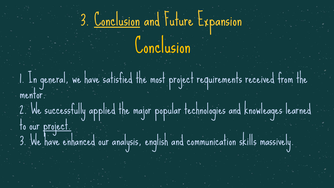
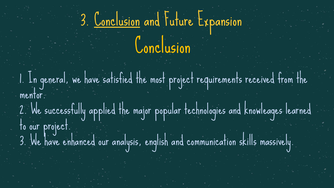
project underline: present -> none (57, 125)
